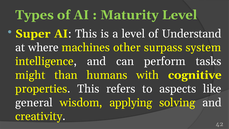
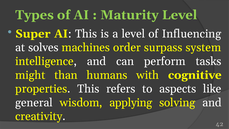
Understand: Understand -> Influencing (192, 34)
where: where -> solves (43, 47)
other: other -> order (127, 47)
